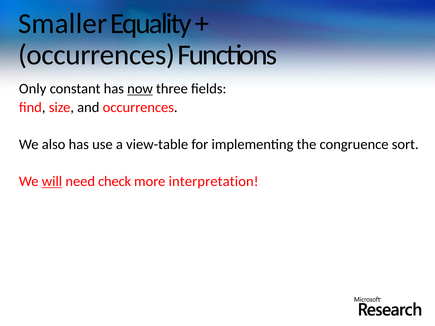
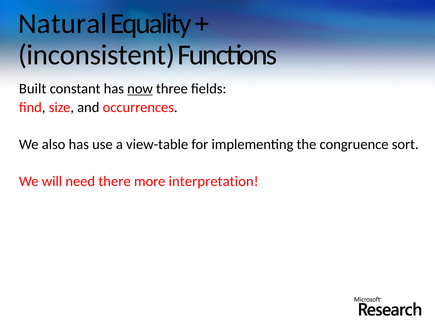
Smaller: Smaller -> Natural (63, 24)
occurrences: occurrences -> inconsistent (96, 55)
Only: Only -> Built (33, 89)
will underline: present -> none (52, 182)
check: check -> there (115, 182)
